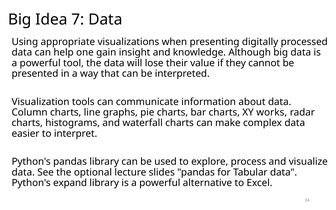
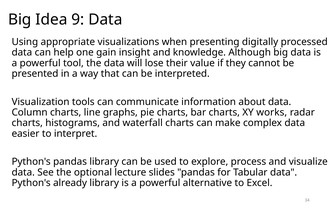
7: 7 -> 9 (78, 19)
expand: expand -> already (70, 183)
